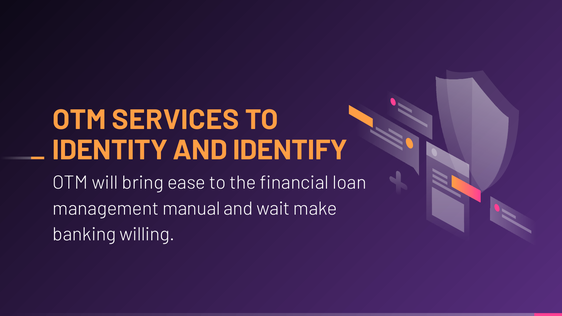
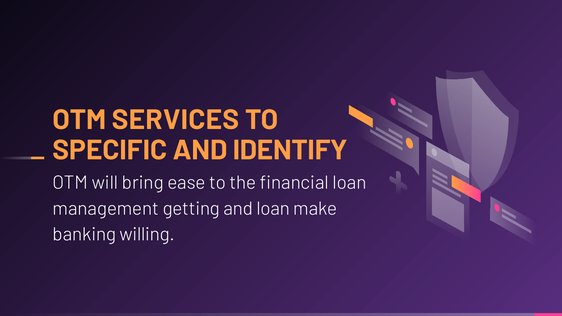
IDENTITY: IDENTITY -> SPECIFIC (110, 150)
manual: manual -> getting (191, 209)
and wait: wait -> loan (273, 209)
